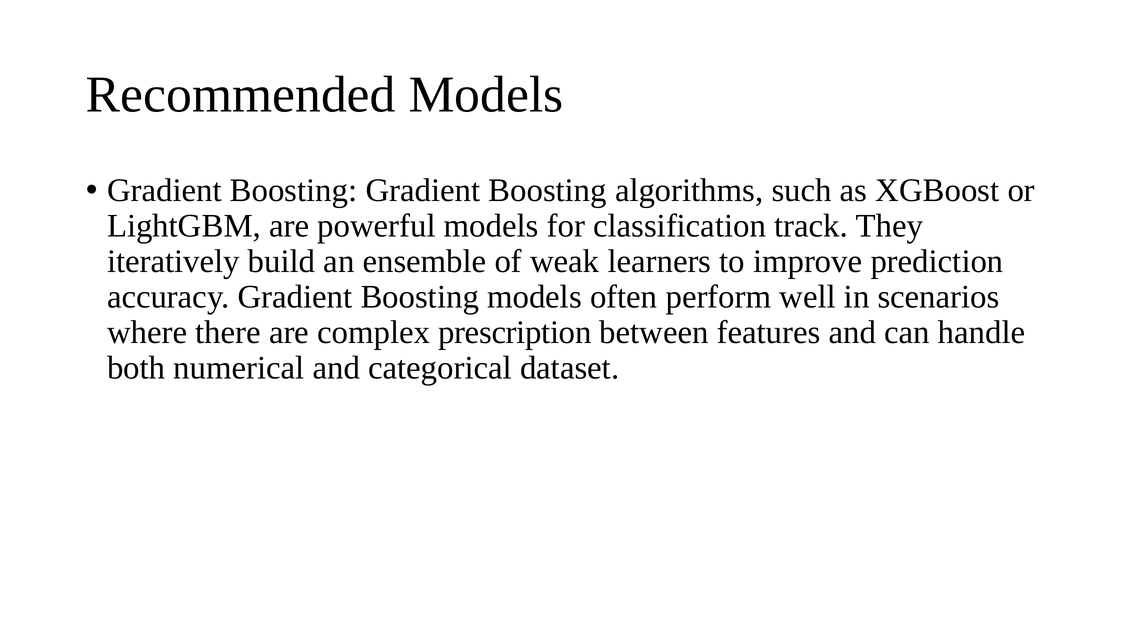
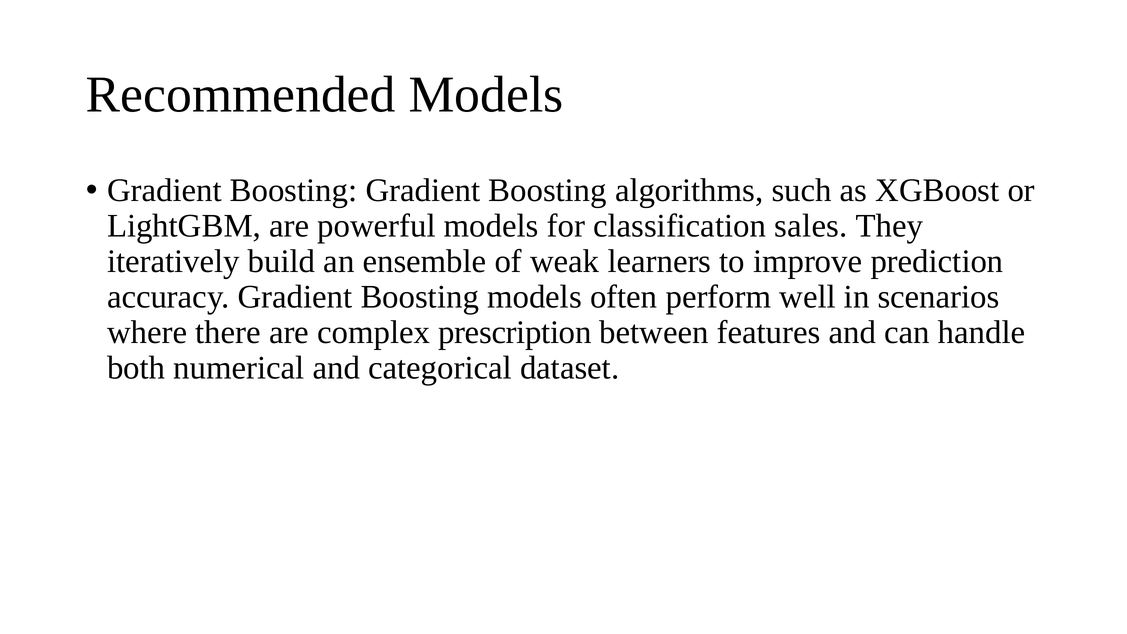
track: track -> sales (811, 226)
